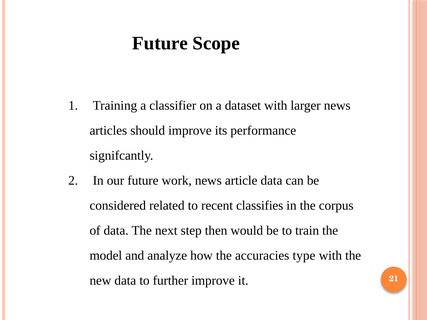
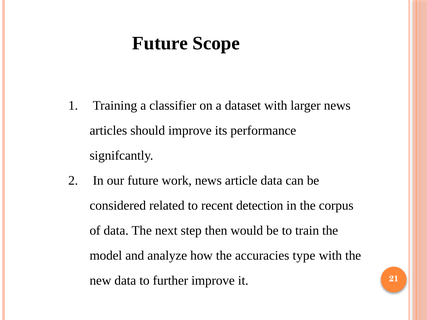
classifies: classifies -> detection (260, 206)
